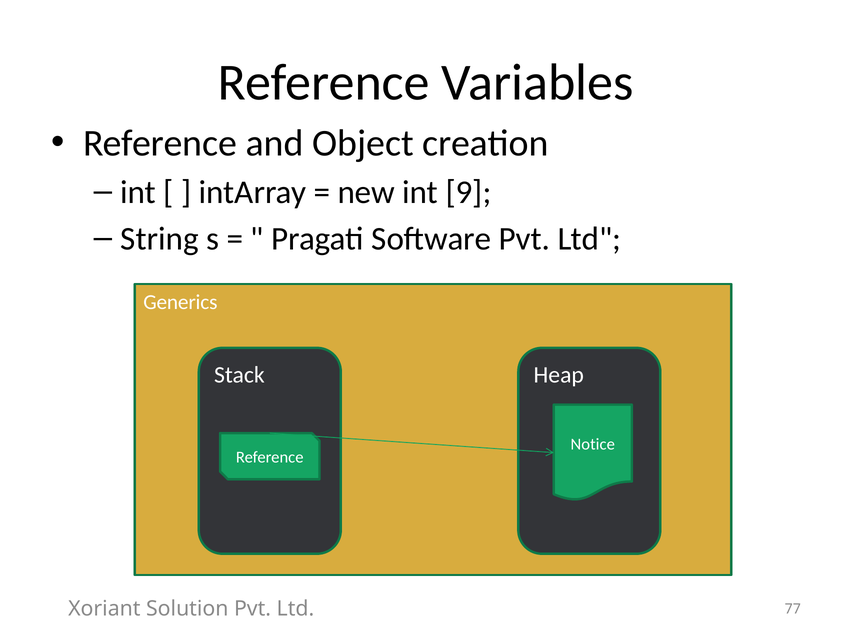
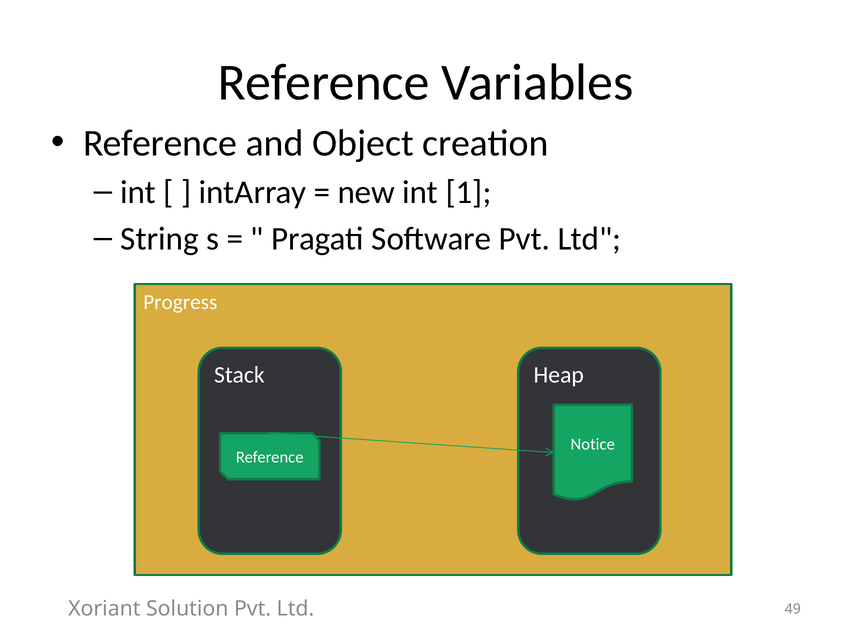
9: 9 -> 1 (468, 192)
Generics: Generics -> Progress (180, 302)
77: 77 -> 49 (793, 609)
